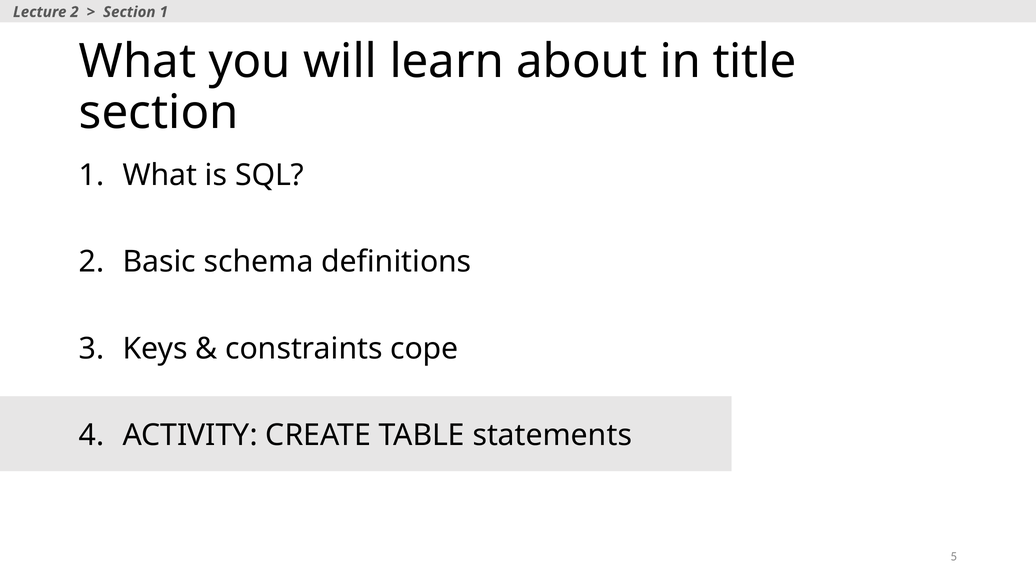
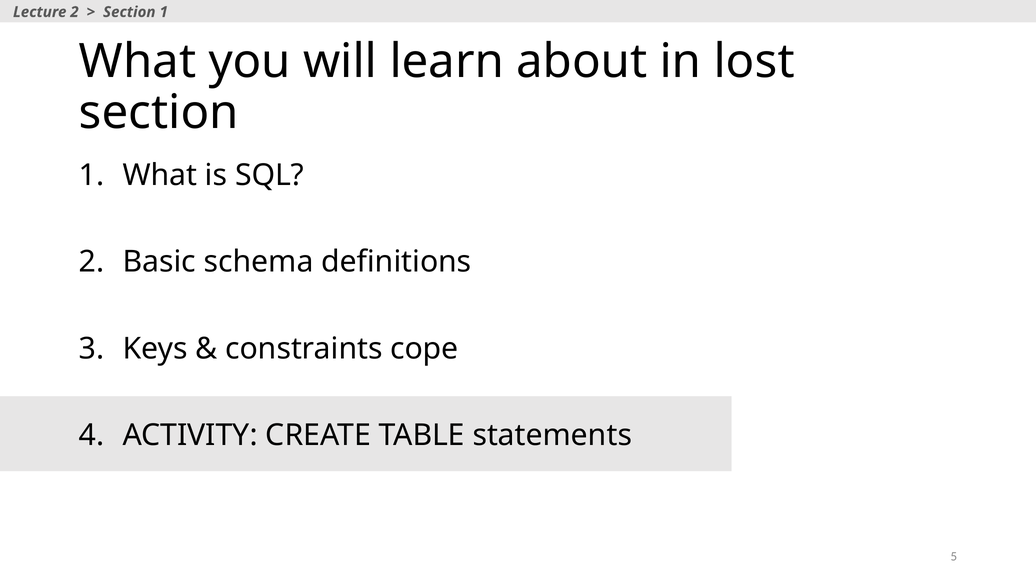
title: title -> lost (754, 61)
